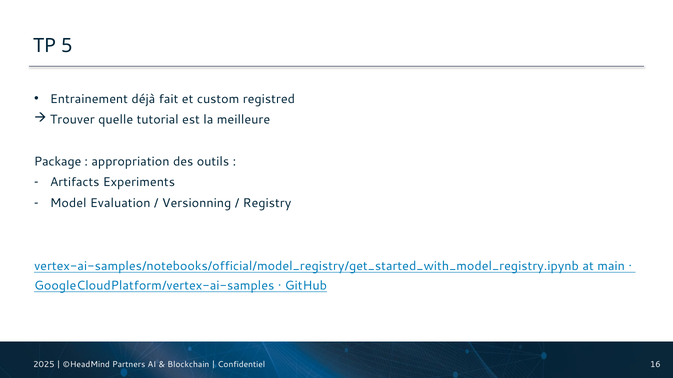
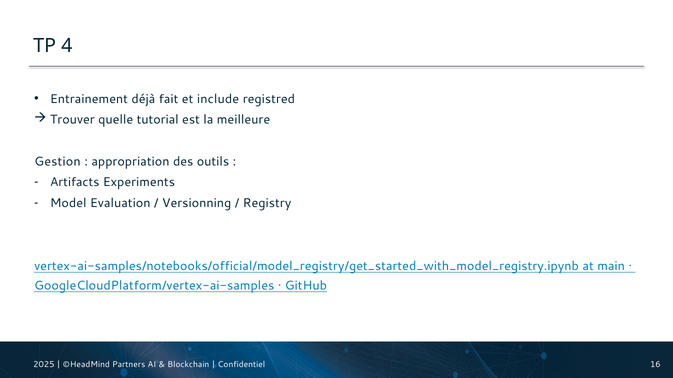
5: 5 -> 4 (67, 46)
custom: custom -> include (218, 99)
Package: Package -> Gestion (58, 162)
